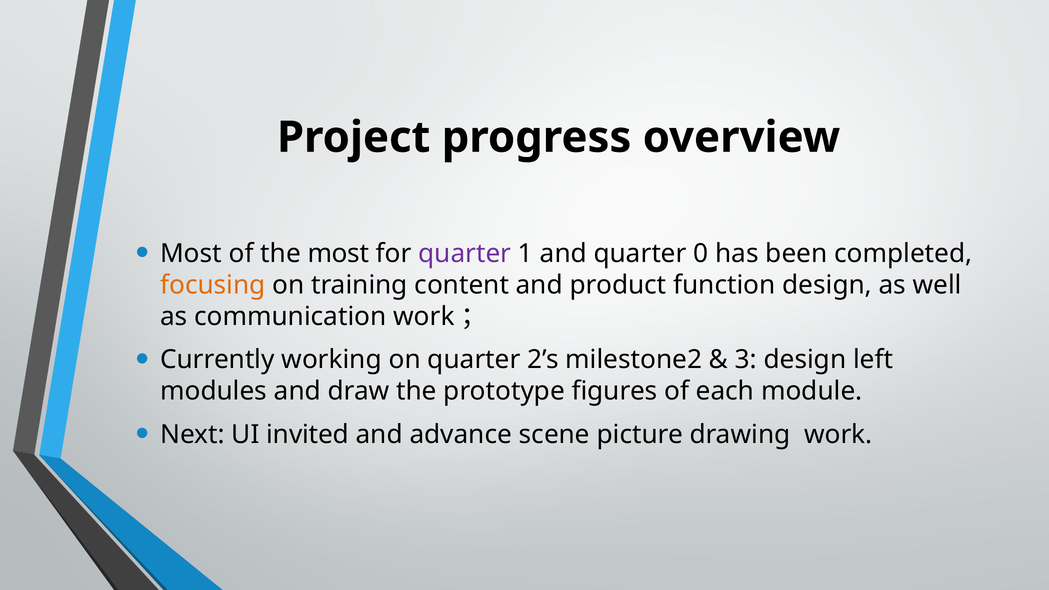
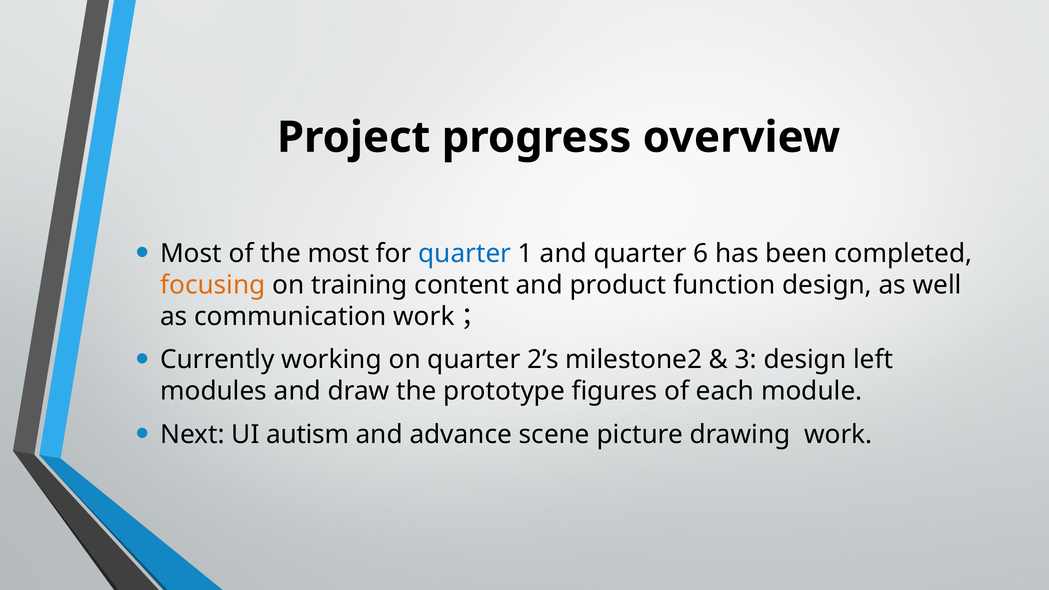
quarter colour: purple -> blue (465, 254)
0: 0 -> 6 (701, 254)
invited: invited -> autism (308, 435)
